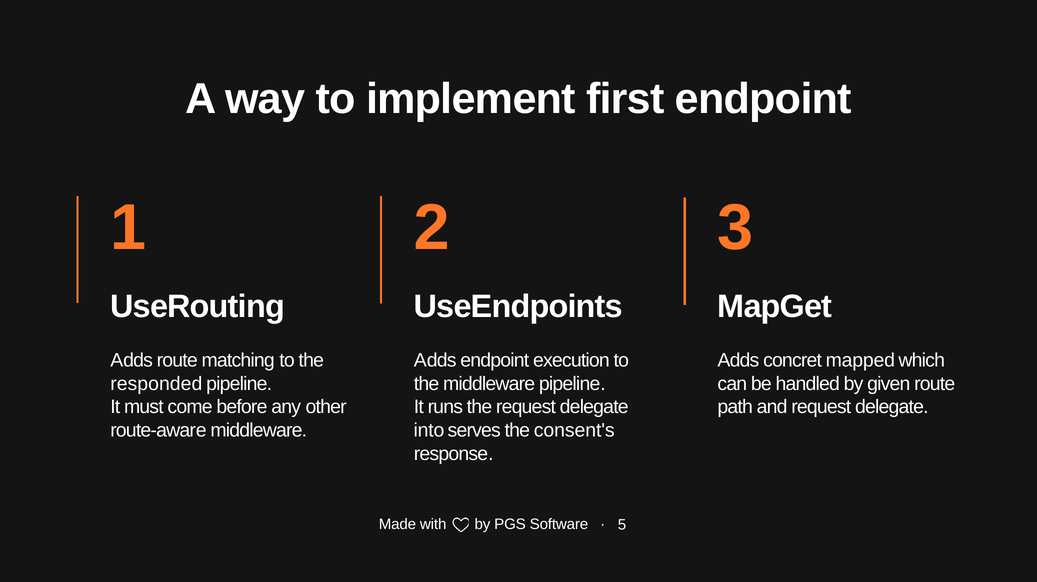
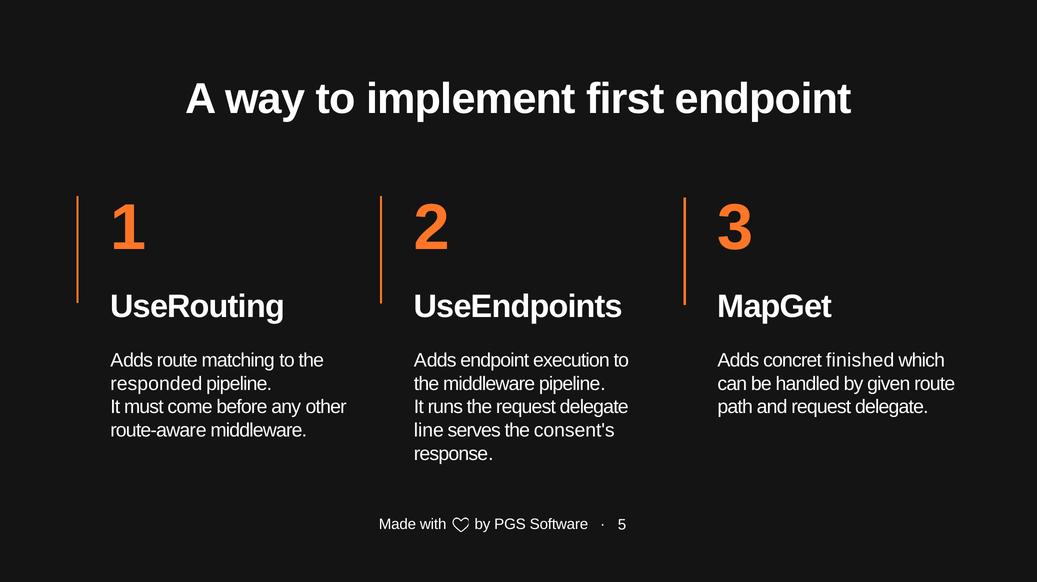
mapped: mapped -> finished (860, 360)
into: into -> line (429, 430)
